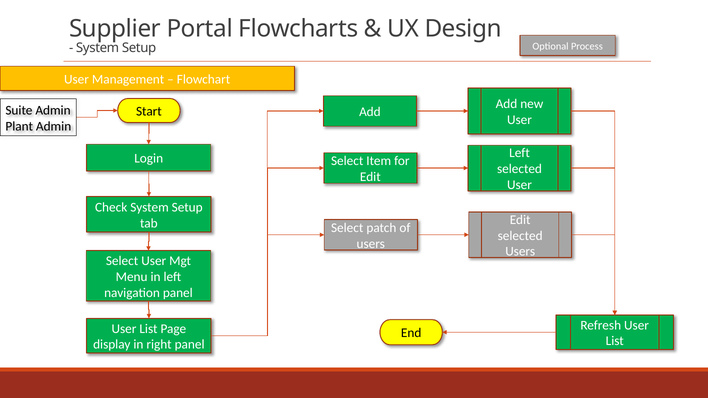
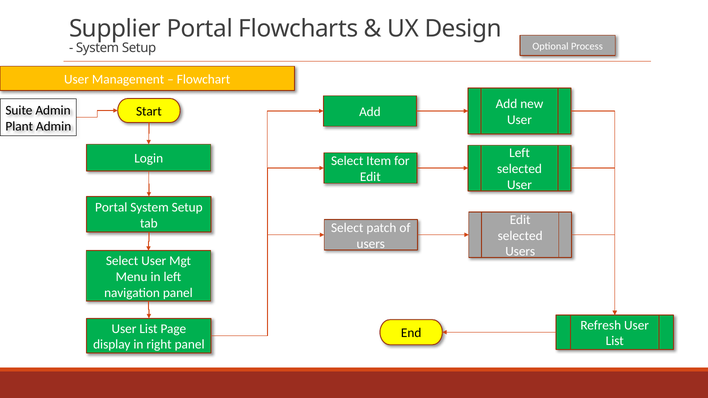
Check: Check -> Portal (111, 207)
